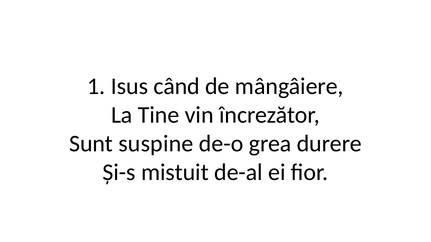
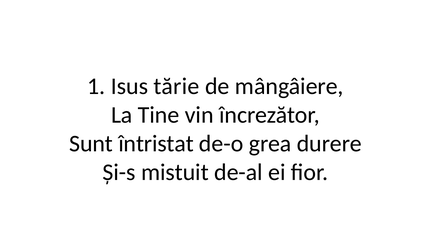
când: când -> tărie (176, 86)
suspine: suspine -> întristat (156, 144)
